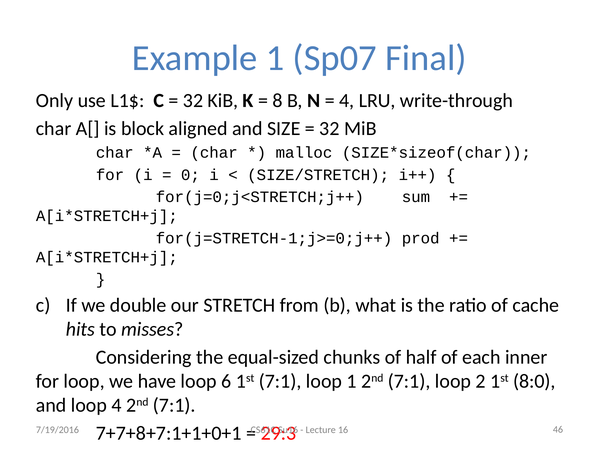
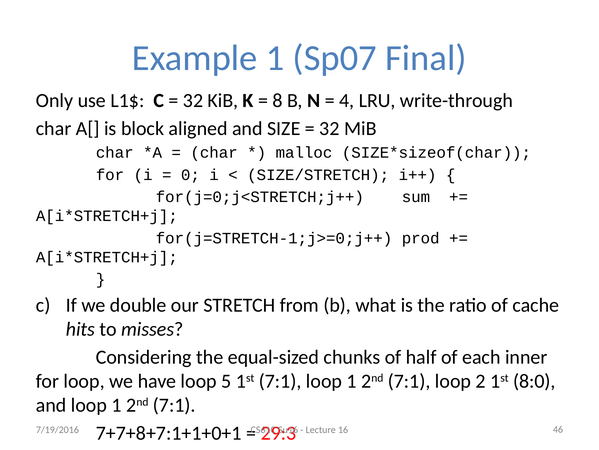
6: 6 -> 5 (226, 381)
and loop 4: 4 -> 1 (117, 404)
